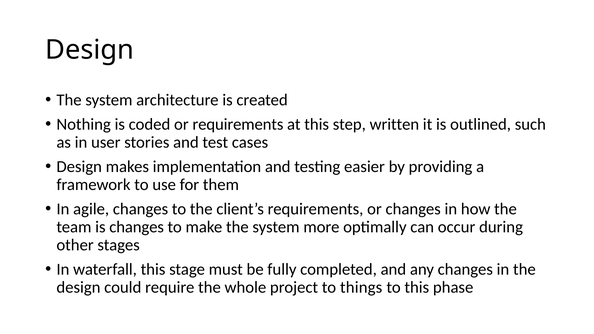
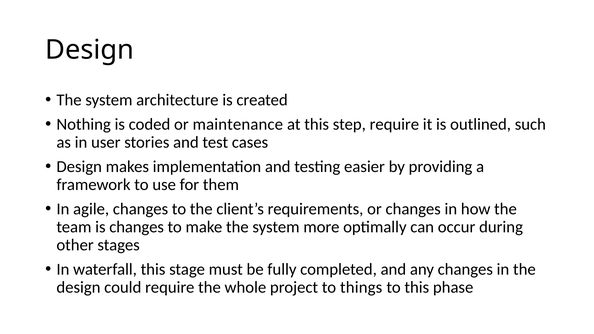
or requirements: requirements -> maintenance (238, 124)
step written: written -> require (394, 124)
